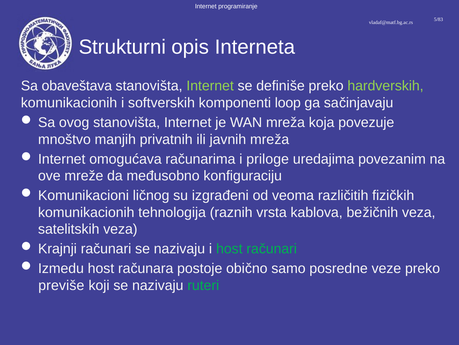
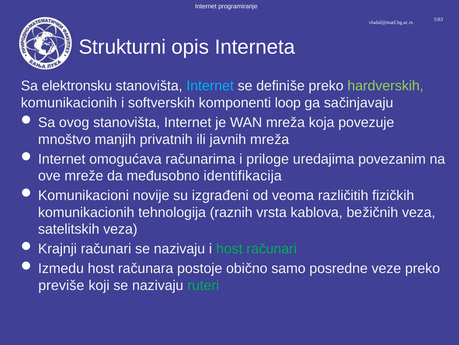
obaveštava: obaveštava -> elektronsku (77, 86)
Internet colour: light green -> light blue (210, 86)
konfiguraciju: konfiguraciju -> identifikacija (243, 176)
ličnog: ličnog -> novije (151, 195)
